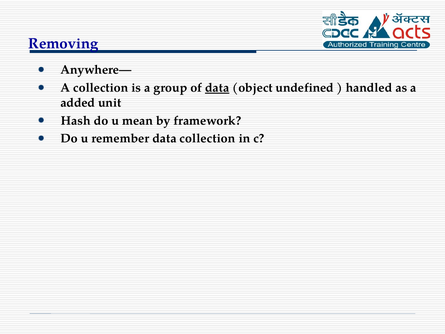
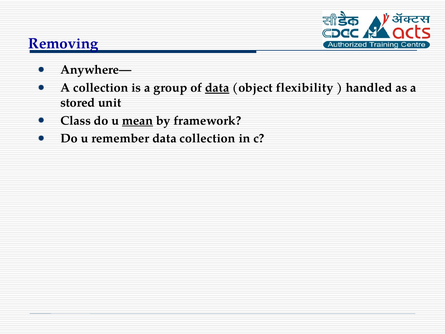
undefined: undefined -> flexibility (305, 88)
added: added -> stored (78, 103)
Hash: Hash -> Class (76, 121)
mean underline: none -> present (138, 121)
